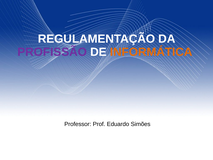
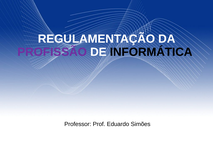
INFORMÁTICA colour: orange -> black (151, 52)
